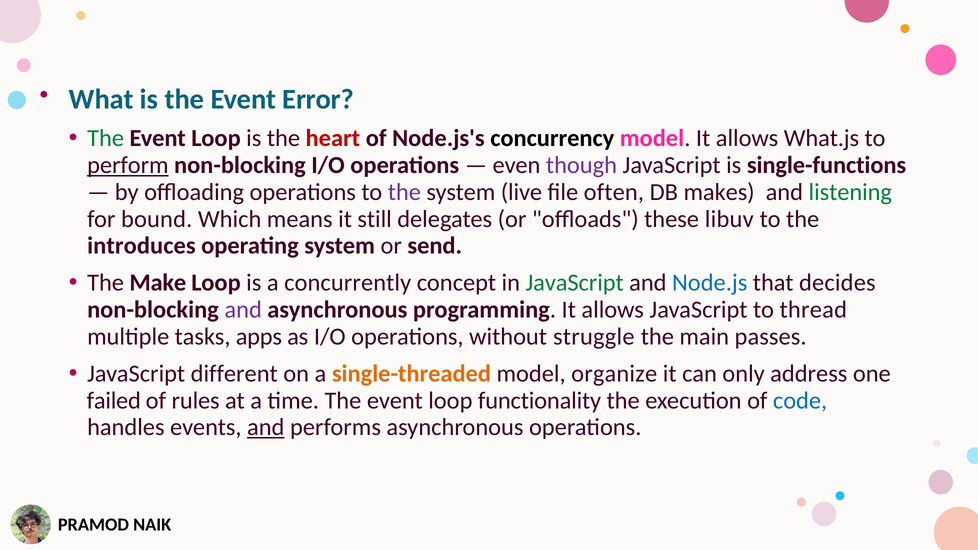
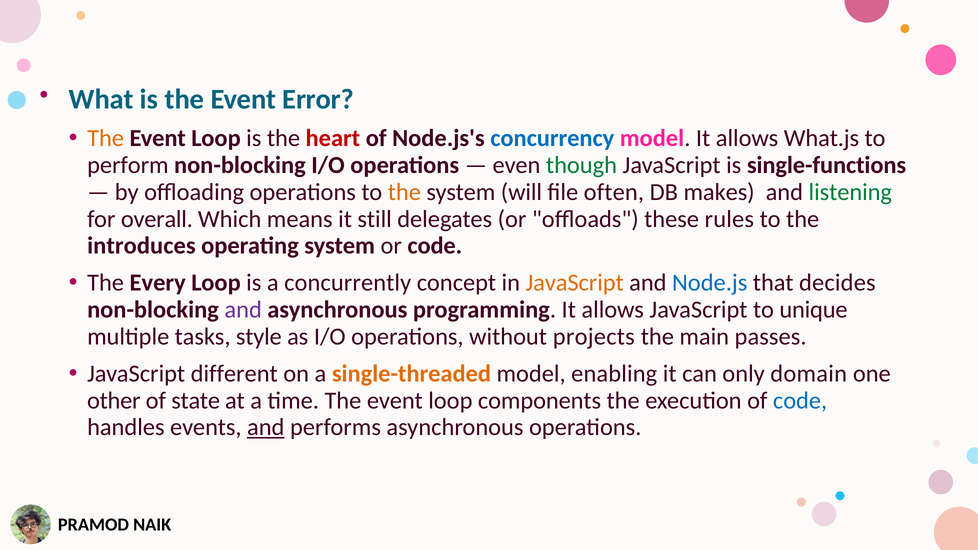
The colour: green -> orange (106, 138)
concurrency colour: black -> blue (552, 138)
perform underline: present -> none (128, 165)
though colour: purple -> green (581, 165)
the colour: purple -> orange (404, 192)
live: live -> will (521, 192)
bound: bound -> overall (157, 219)
libuv: libuv -> rules (729, 219)
or send: send -> code (435, 246)
Make: Make -> Every (158, 283)
JavaScript colour: green -> orange (575, 283)
thread: thread -> unique (813, 310)
apps: apps -> style (259, 337)
struggle: struggle -> projects (594, 337)
organize: organize -> enabling (614, 374)
address: address -> domain (809, 374)
failed: failed -> other (114, 401)
rules: rules -> state (196, 401)
functionality: functionality -> components (540, 401)
